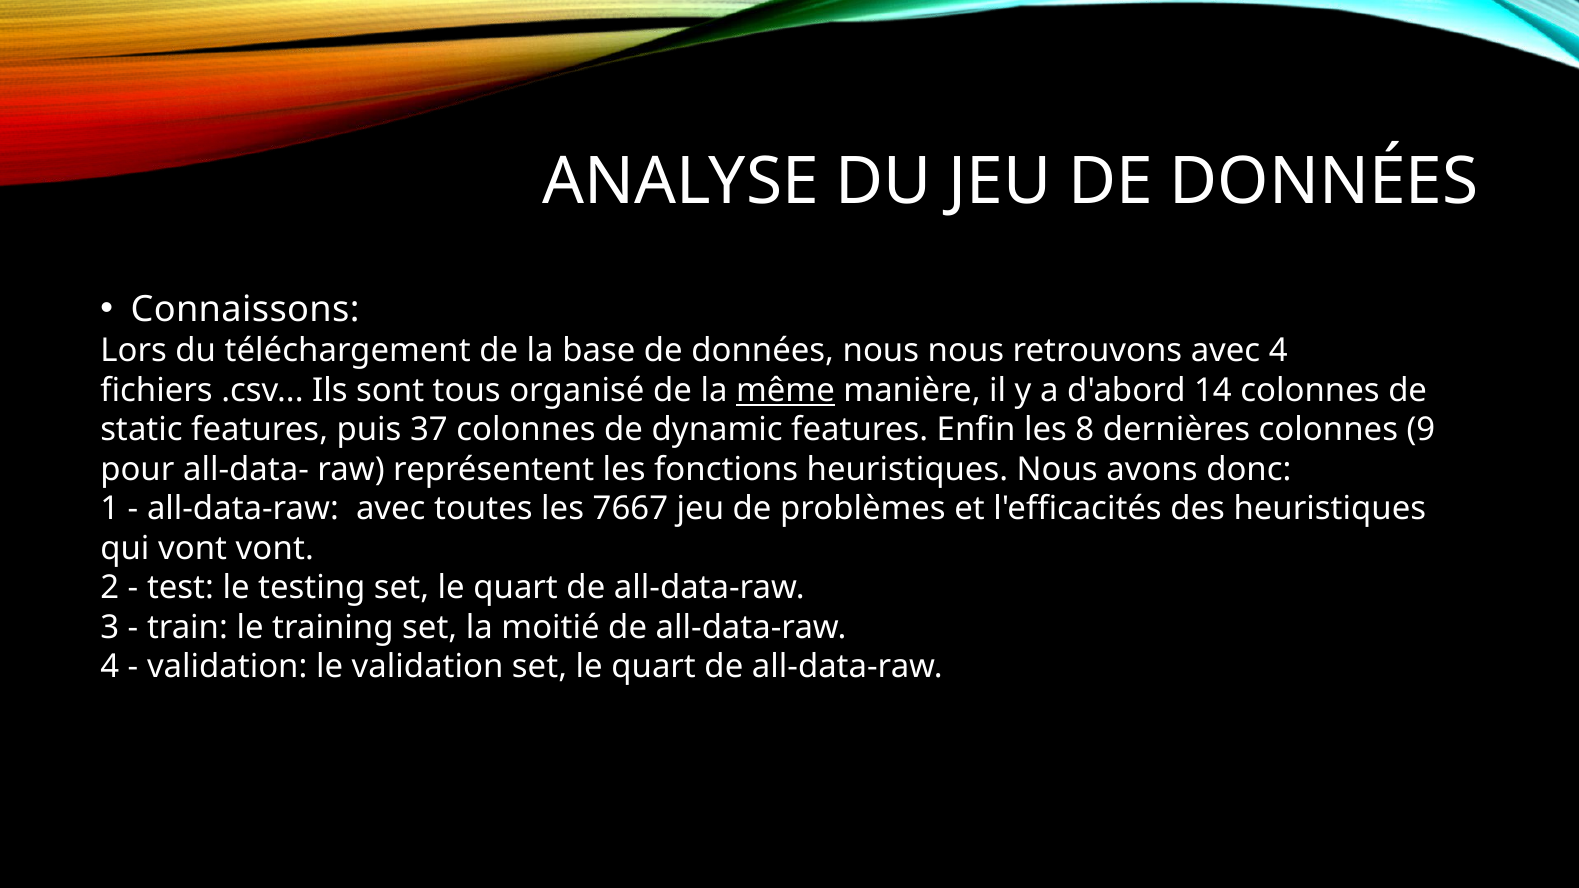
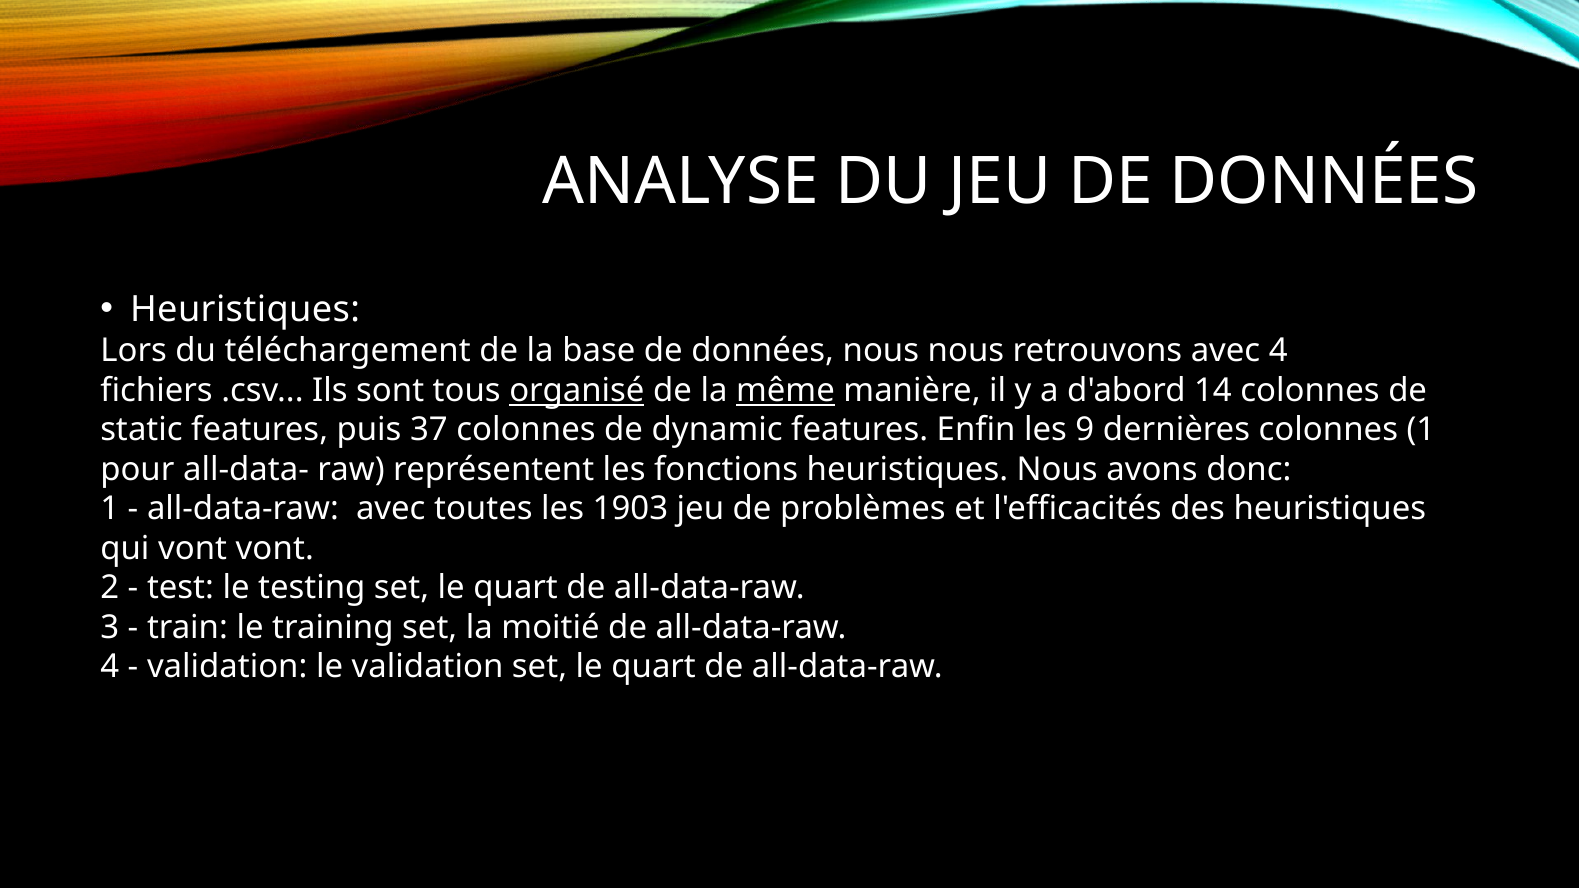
Connaissons: Connaissons -> Heuristiques (245, 309)
organisé underline: none -> present (577, 391)
8: 8 -> 9 (1085, 430)
colonnes 9: 9 -> 1 (1421, 430)
7667: 7667 -> 1903 (630, 509)
